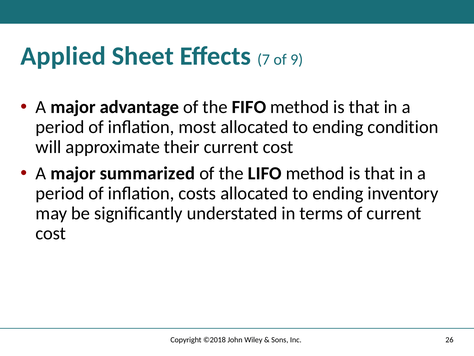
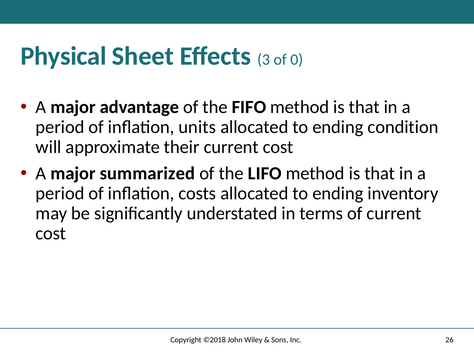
Applied: Applied -> Physical (63, 56)
7: 7 -> 3 (264, 59)
9: 9 -> 0 (297, 59)
most: most -> units (197, 127)
